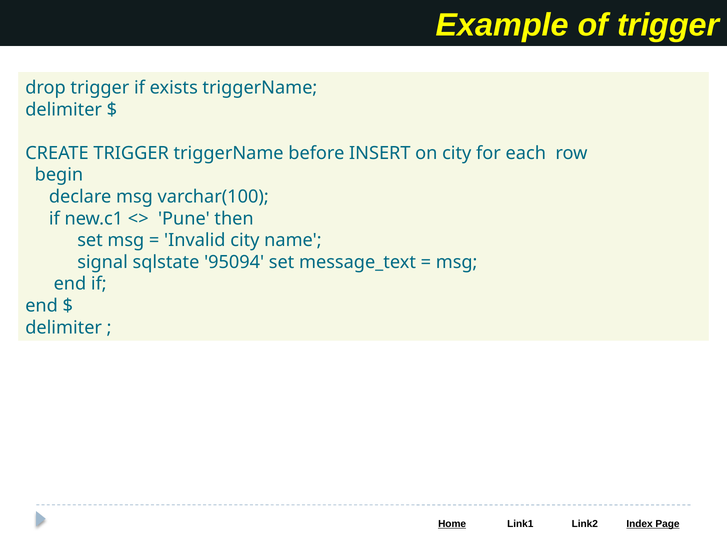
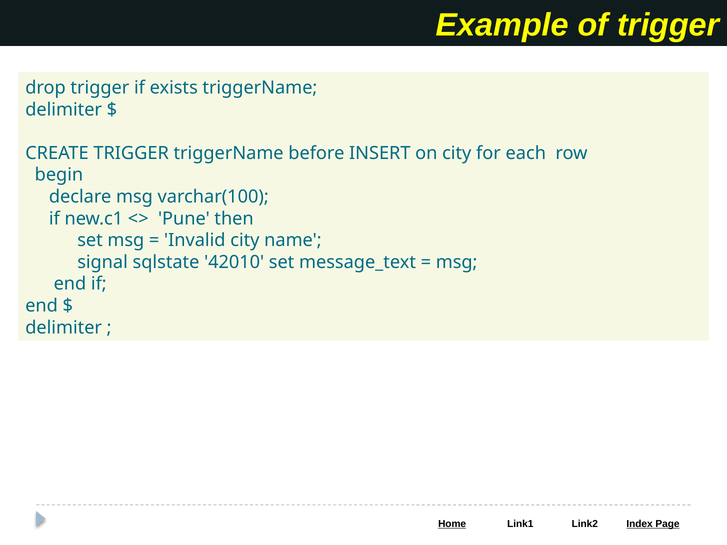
95094: 95094 -> 42010 (234, 262)
